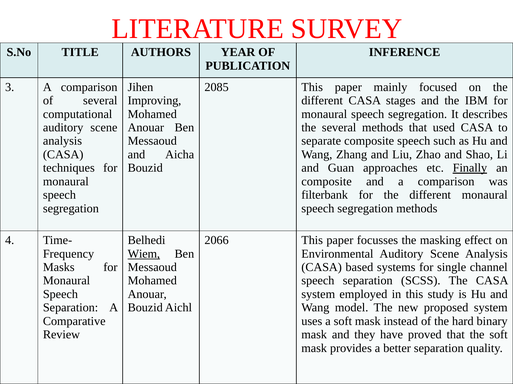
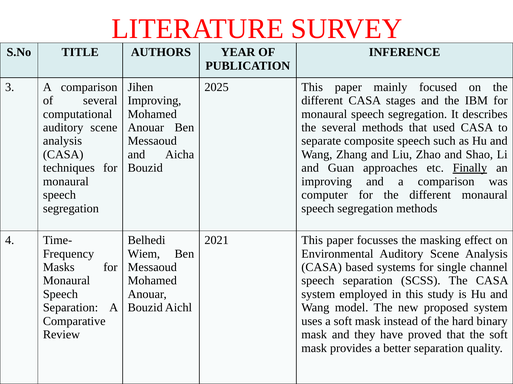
2085: 2085 -> 2025 (217, 87)
composite: composite -> improving (327, 182)
filterbank: filterbank -> computer (325, 195)
2066: 2066 -> 2021 (217, 241)
Wiem underline: present -> none (144, 254)
